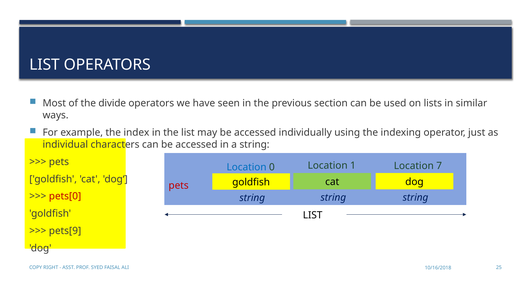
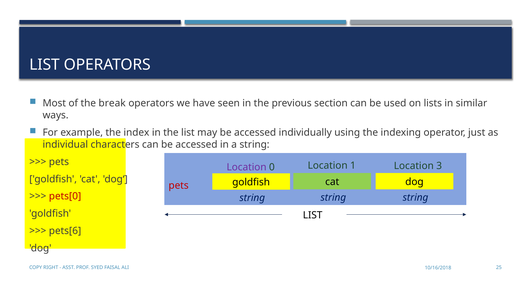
divide: divide -> break (112, 103)
Location colour: blue -> purple (247, 167)
7: 7 -> 3 (439, 166)
pets[9: pets[9 -> pets[6 (65, 231)
